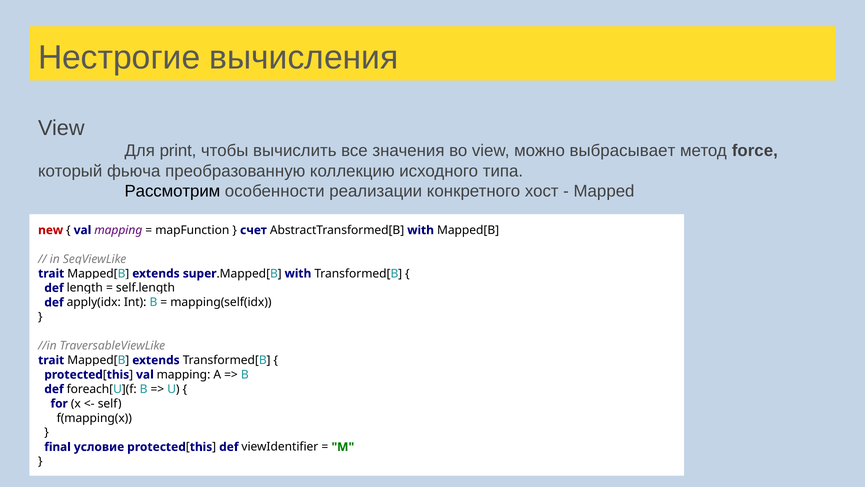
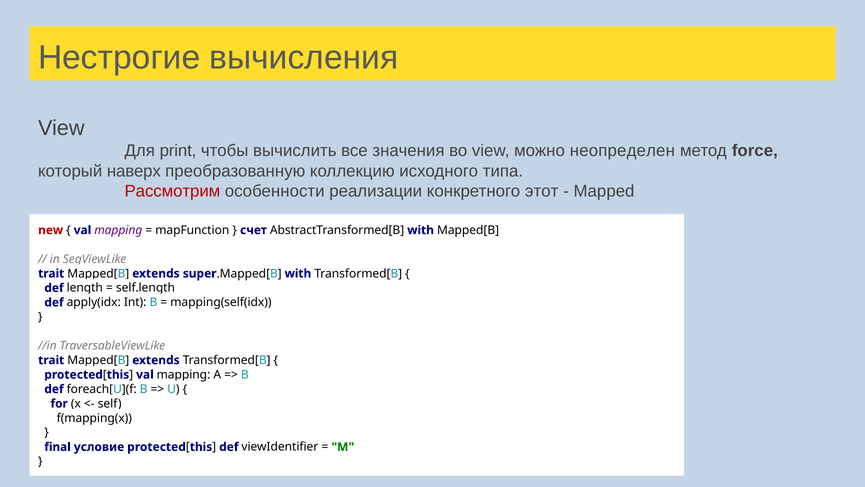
выбрасывает: выбрасывает -> неопределен (622, 151)
фьюча: фьюча -> наверх (134, 171)
Рассмотрим colour: black -> red (172, 191)
хост: хост -> этот (542, 191)
